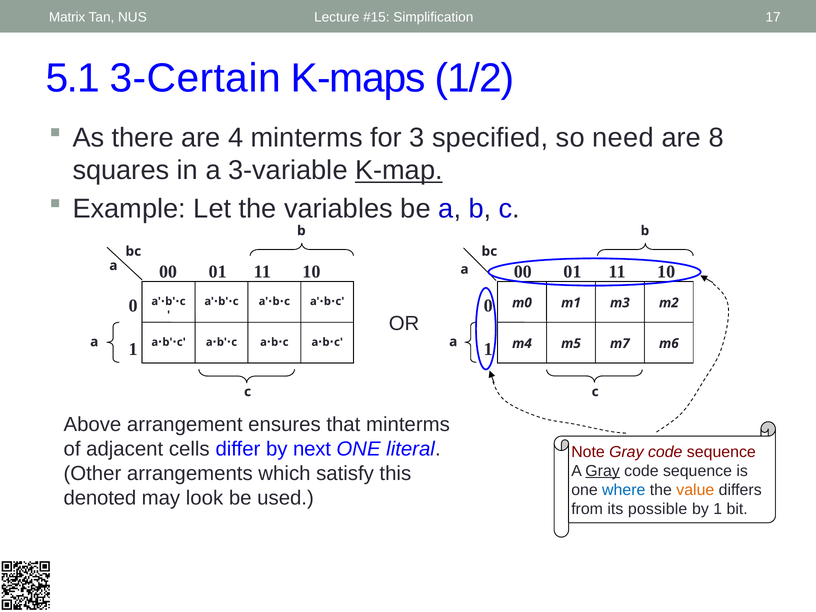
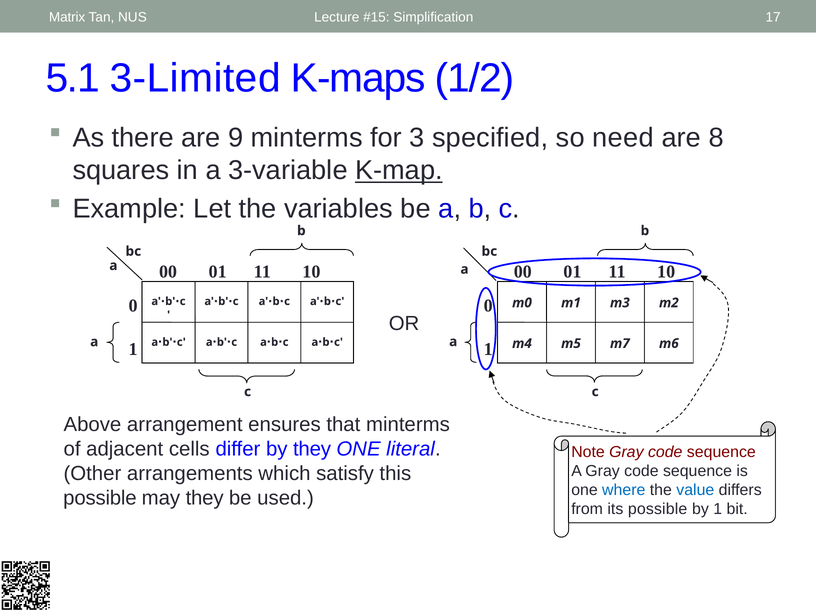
3-Certain: 3-Certain -> 3-Limited (195, 78)
4: 4 -> 9 (236, 138)
by next: next -> they (312, 449)
Gray underline: present -> none (603, 471)
value colour: orange -> blue (695, 490)
denoted: denoted -> possible (100, 498)
may look: look -> they (205, 498)
